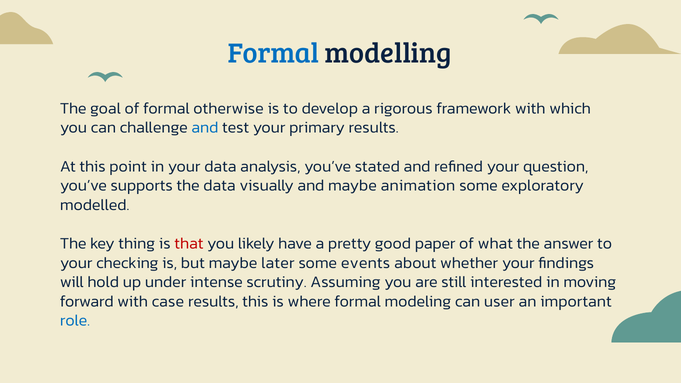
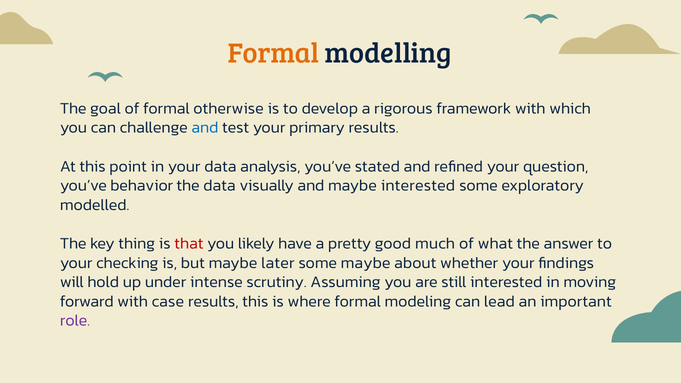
Formal colour: blue -> orange (273, 54)
supports: supports -> behavior (142, 186)
maybe animation: animation -> interested (418, 186)
paper: paper -> much (435, 244)
some events: events -> maybe (366, 263)
user: user -> lead (499, 301)
role colour: blue -> purple (75, 321)
